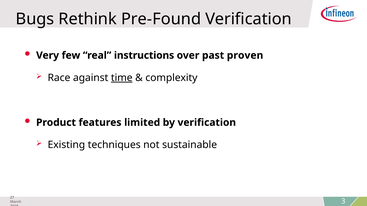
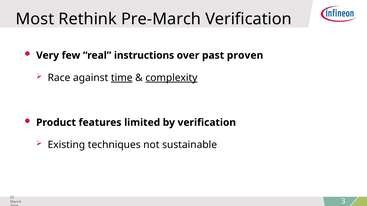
Bugs: Bugs -> Most (35, 19)
Pre-Found: Pre-Found -> Pre-March (161, 19)
complexity underline: none -> present (171, 78)
